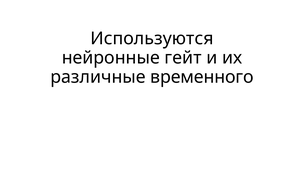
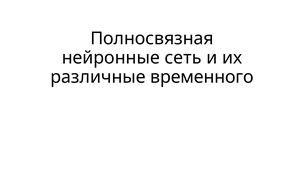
Используются: Используются -> Полносвязная (152, 39)
гейт: гейт -> сеть (183, 58)
